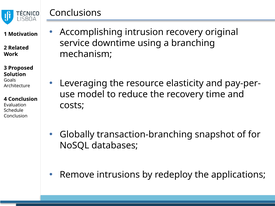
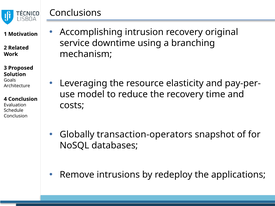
transaction-branching: transaction-branching -> transaction-operators (145, 135)
